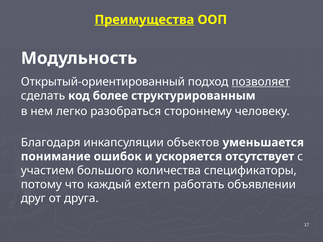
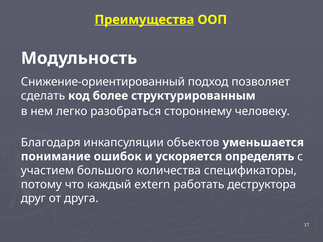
Открытый-ориентированный: Открытый-ориентированный -> Снижение-ориентированный (103, 82)
позволяет underline: present -> none (261, 82)
отсутствует: отсутствует -> определять (260, 157)
объявлении: объявлении -> деструктора (262, 185)
